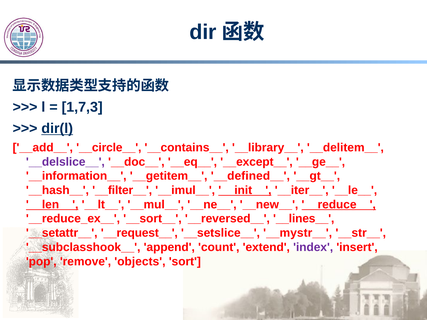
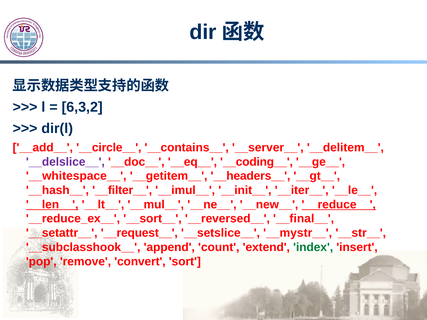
1,7,3: 1,7,3 -> 6,3,2 (82, 107)
dir(l underline: present -> none (57, 129)
__library__: __library__ -> __server__ (268, 148)
__except__: __except__ -> __coding__ (257, 162)
__information__: __information__ -> __whitespace__ (76, 176)
__defined__: __defined__ -> __headers__ (250, 176)
__init__ underline: present -> none (245, 190)
__lines__: __lines__ -> __final__ (304, 219)
index colour: purple -> green (313, 247)
objects: objects -> convert (140, 262)
